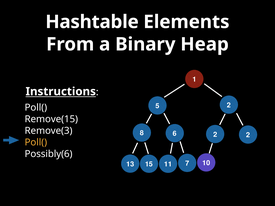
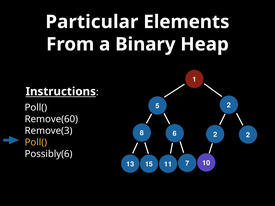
Hashtable: Hashtable -> Particular (92, 22)
Remove(15: Remove(15 -> Remove(60 (51, 119)
